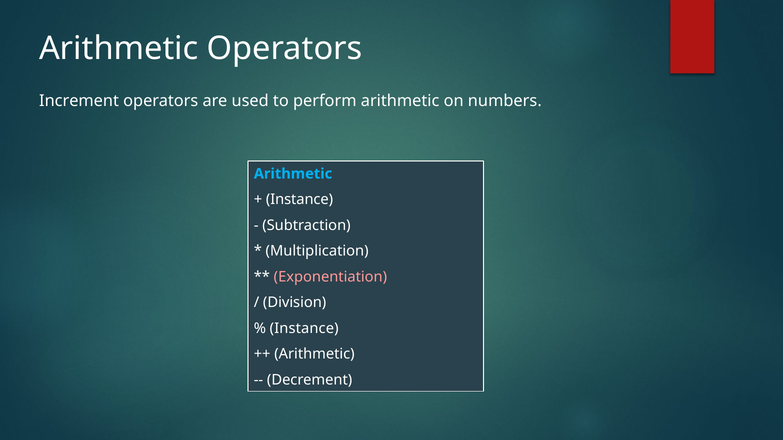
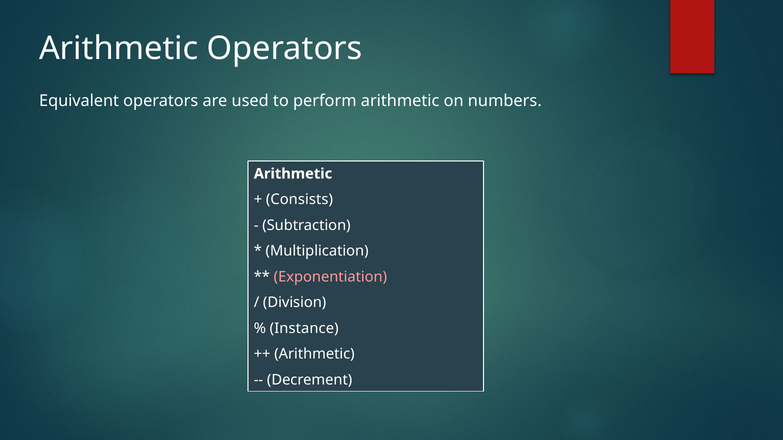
Increment: Increment -> Equivalent (79, 101)
Arithmetic colour: light blue -> white (293, 174)
Instance: Instance -> Consists (299, 200)
